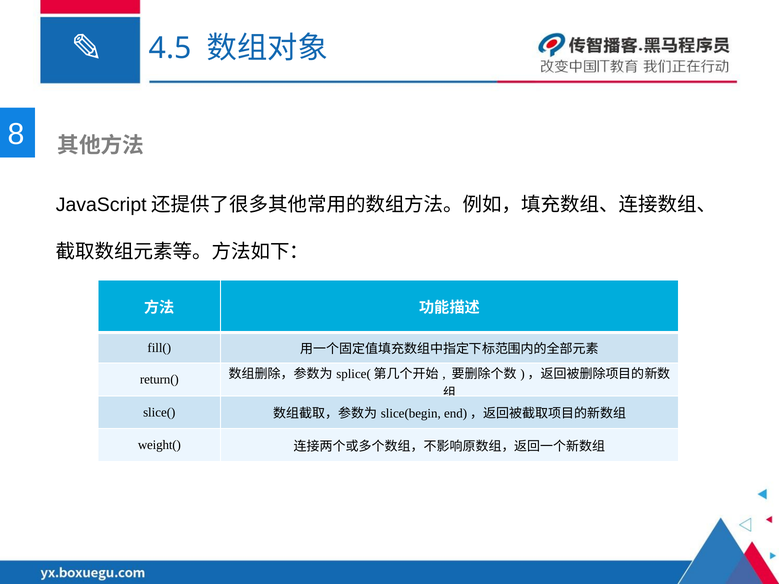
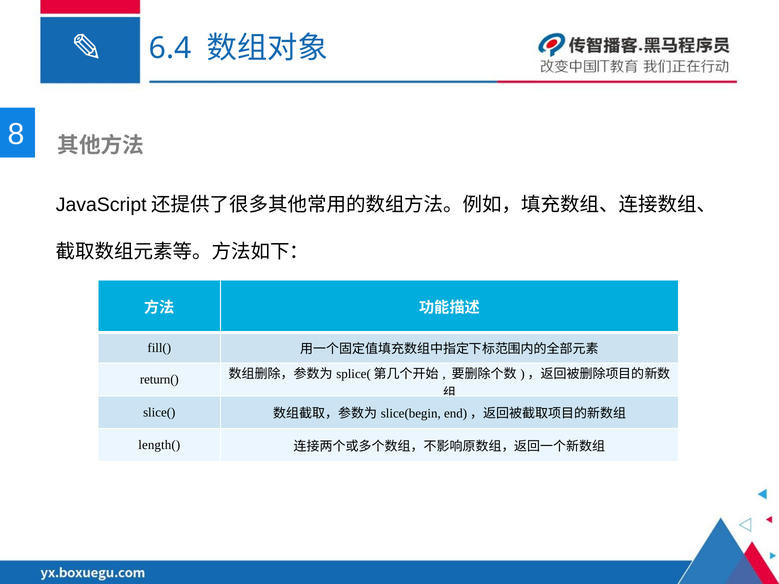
4.5: 4.5 -> 6.4 (170, 48)
weight(: weight( -> length( (159, 445)
